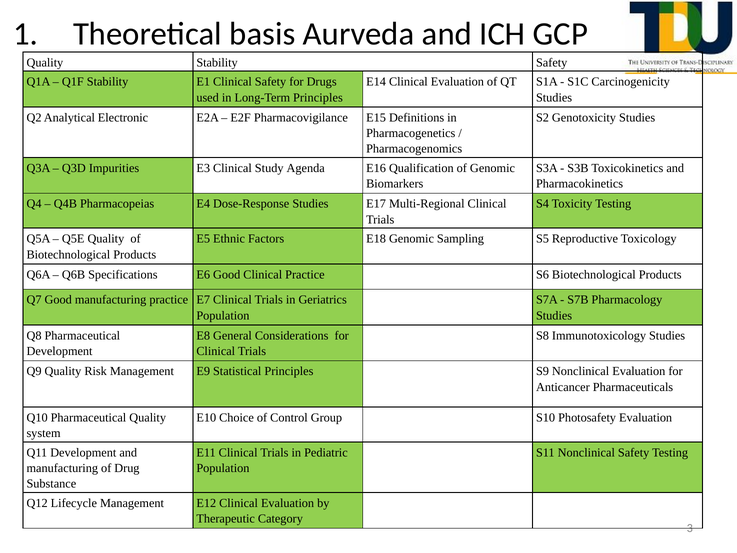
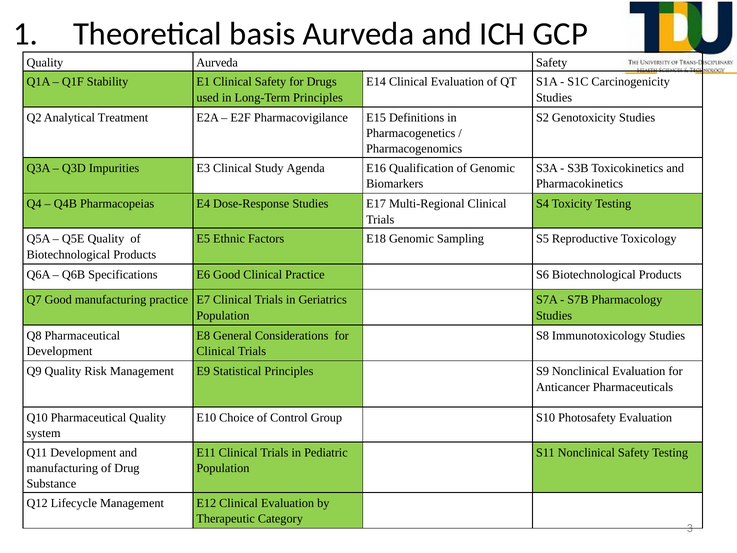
Quality Stability: Stability -> Aurveda (217, 63)
Electronic: Electronic -> Treatment (123, 117)
